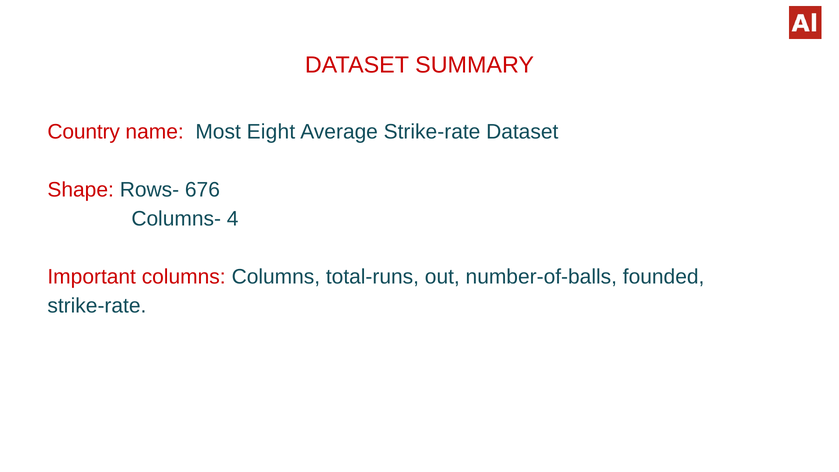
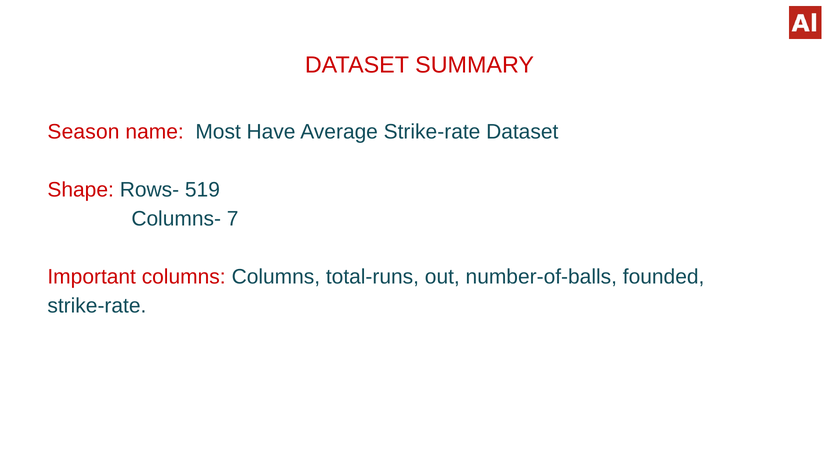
Country: Country -> Season (84, 132)
Eight: Eight -> Have (271, 132)
676: 676 -> 519 (202, 190)
4: 4 -> 7 (233, 219)
